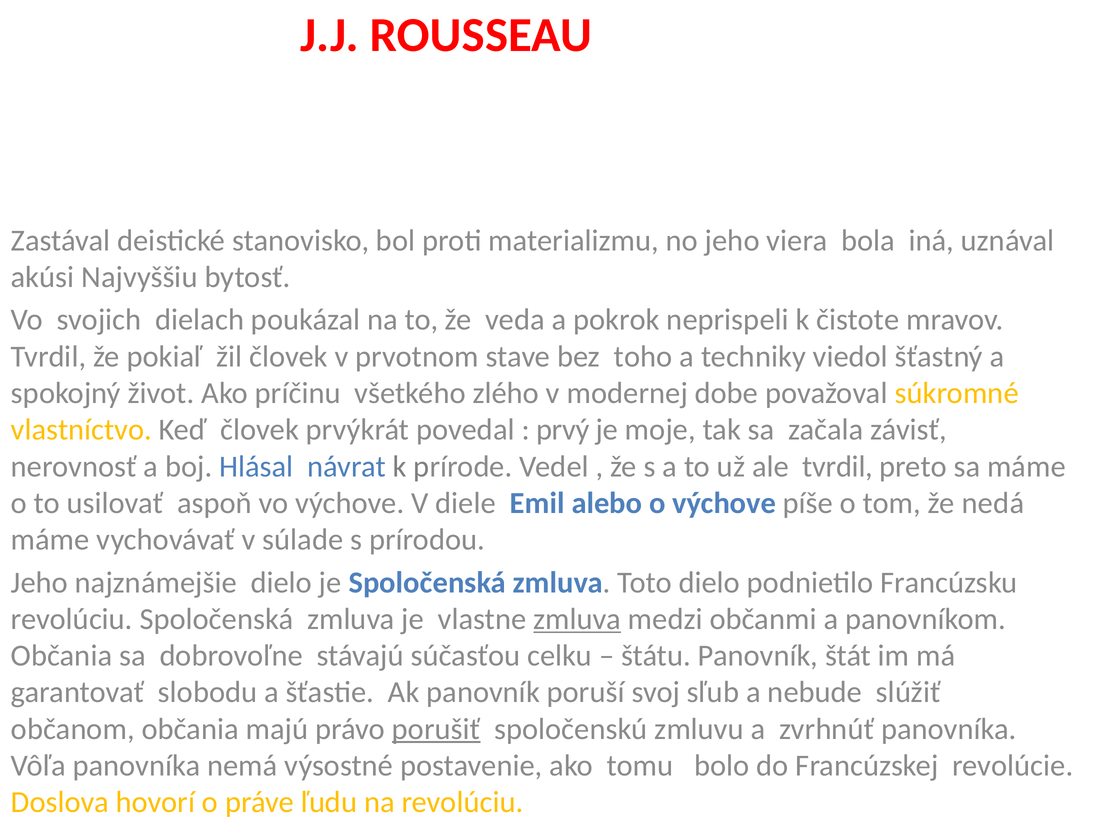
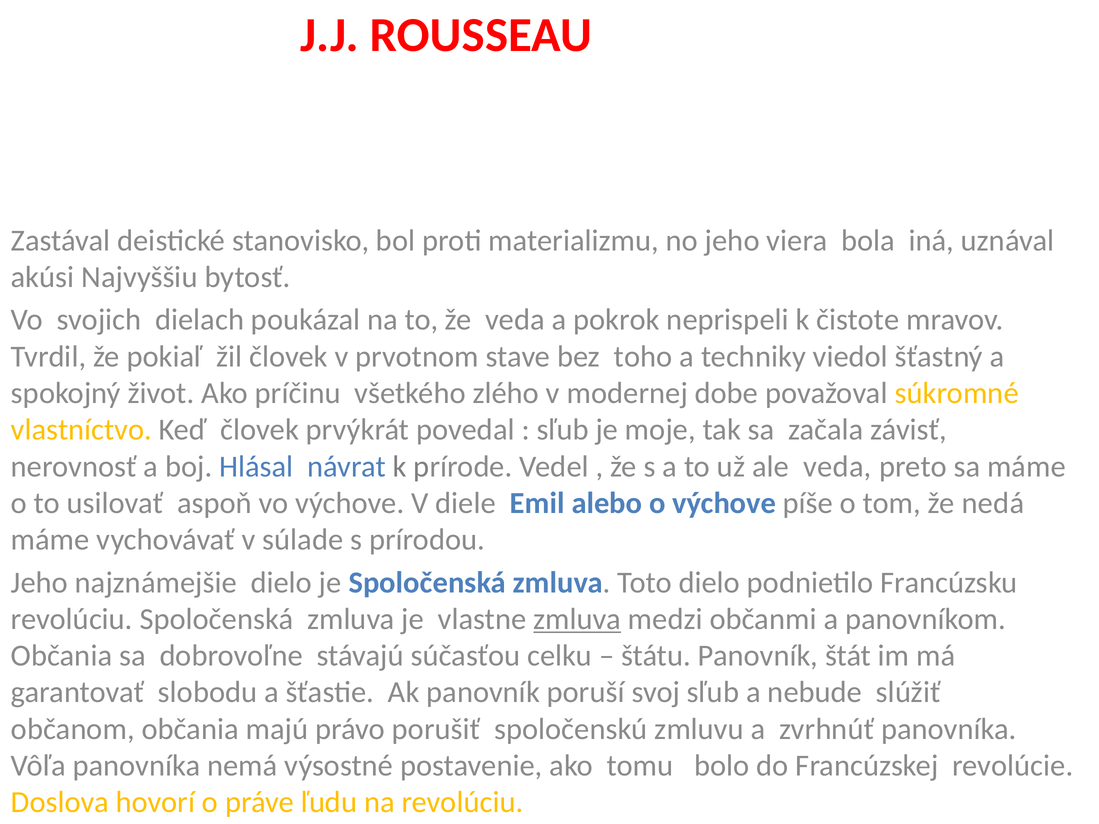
prvý: prvý -> sľub (563, 430)
ale tvrdil: tvrdil -> veda (837, 467)
porušiť underline: present -> none (436, 729)
